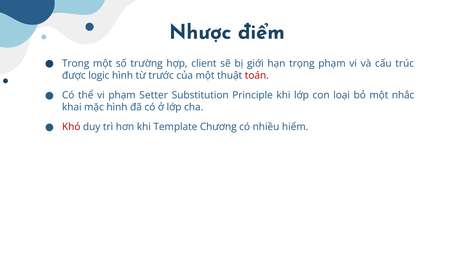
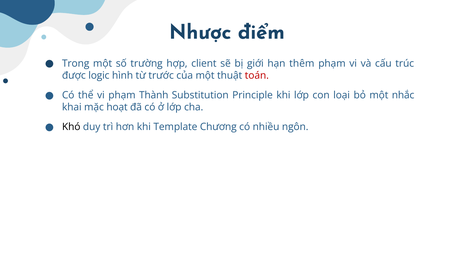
trọng: trọng -> thêm (302, 64)
Setter: Setter -> Thành (154, 95)
mặc hình: hình -> hoạt (117, 107)
Khó colour: red -> black (71, 127)
hiếm: hiếm -> ngôn (295, 127)
